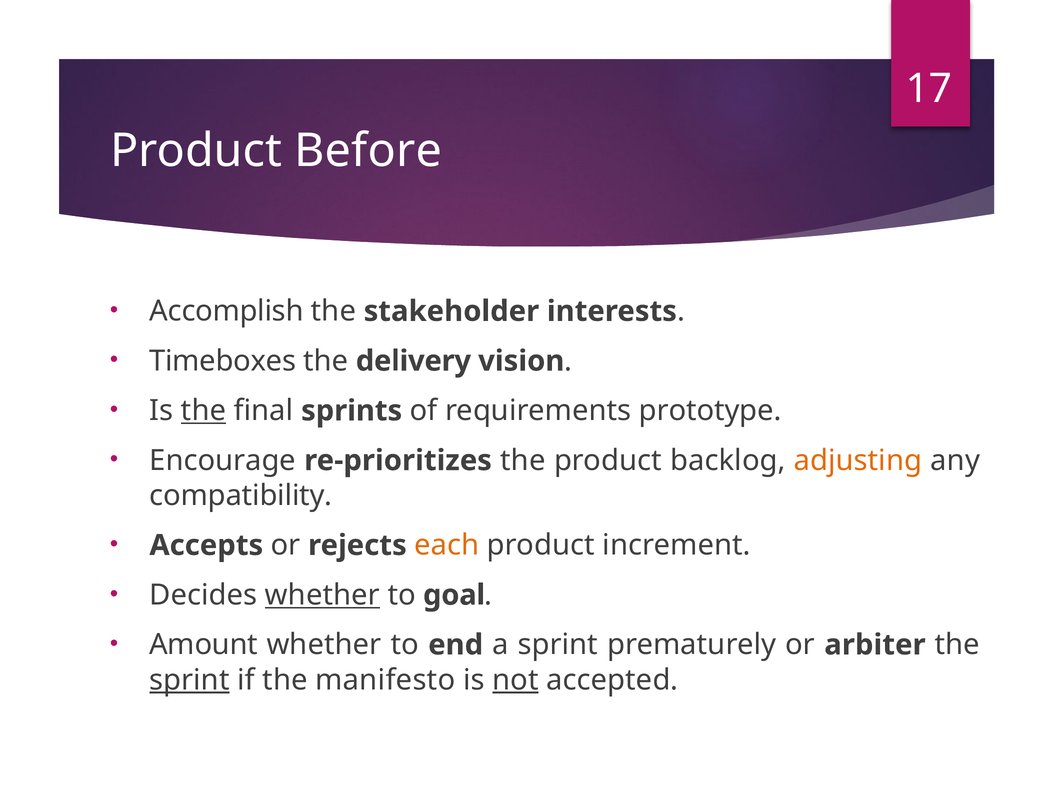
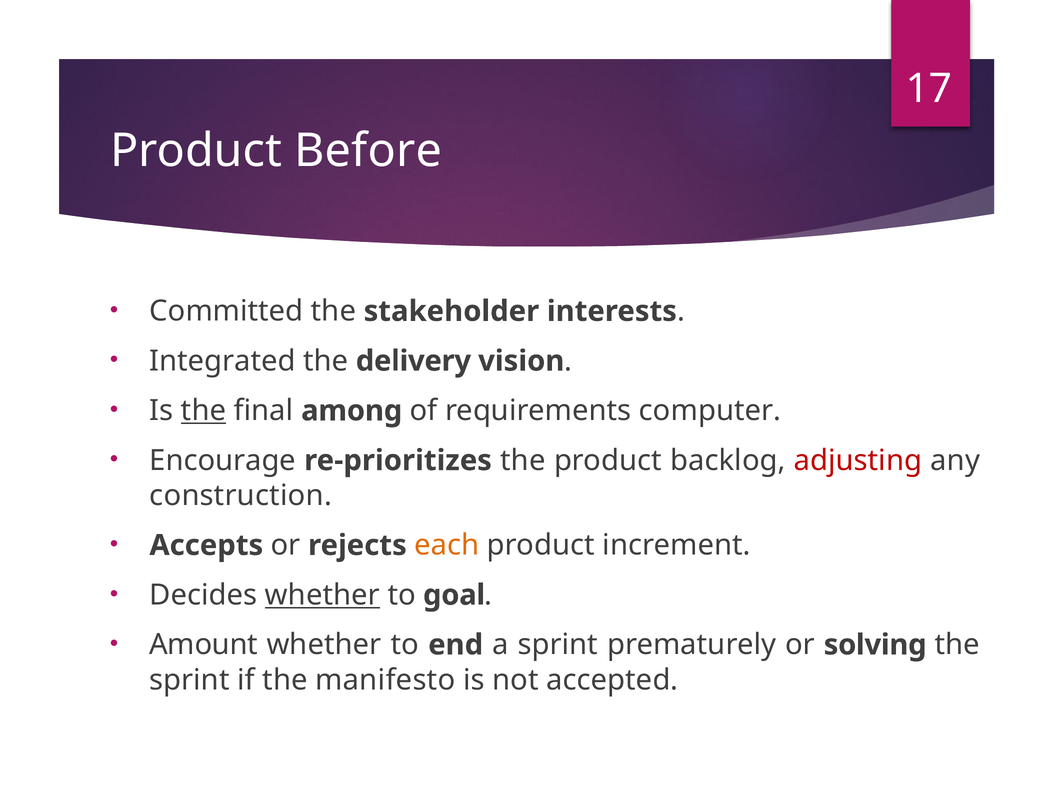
Accomplish: Accomplish -> Committed (226, 311)
Timeboxes: Timeboxes -> Integrated (222, 361)
sprints: sprints -> among (352, 411)
prototype: prototype -> computer (710, 411)
adjusting colour: orange -> red (858, 460)
compatibility: compatibility -> construction (241, 496)
arbiter: arbiter -> solving (875, 645)
sprint underline: present -> none (190, 680)
not underline: present -> none (516, 680)
